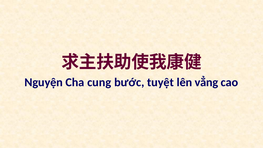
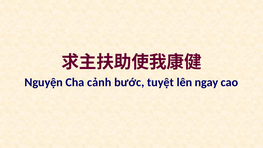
cung: cung -> cảnh (99, 82)
vẳng: vẳng -> ngay (207, 82)
